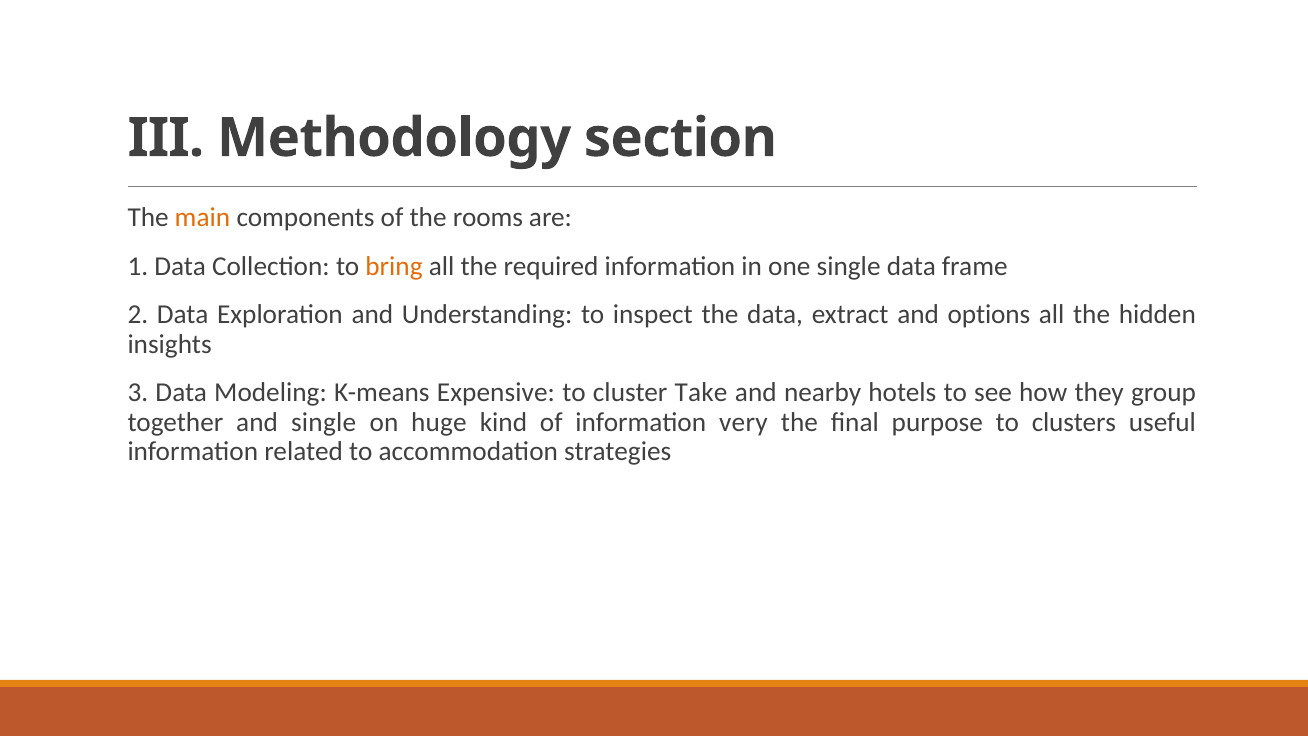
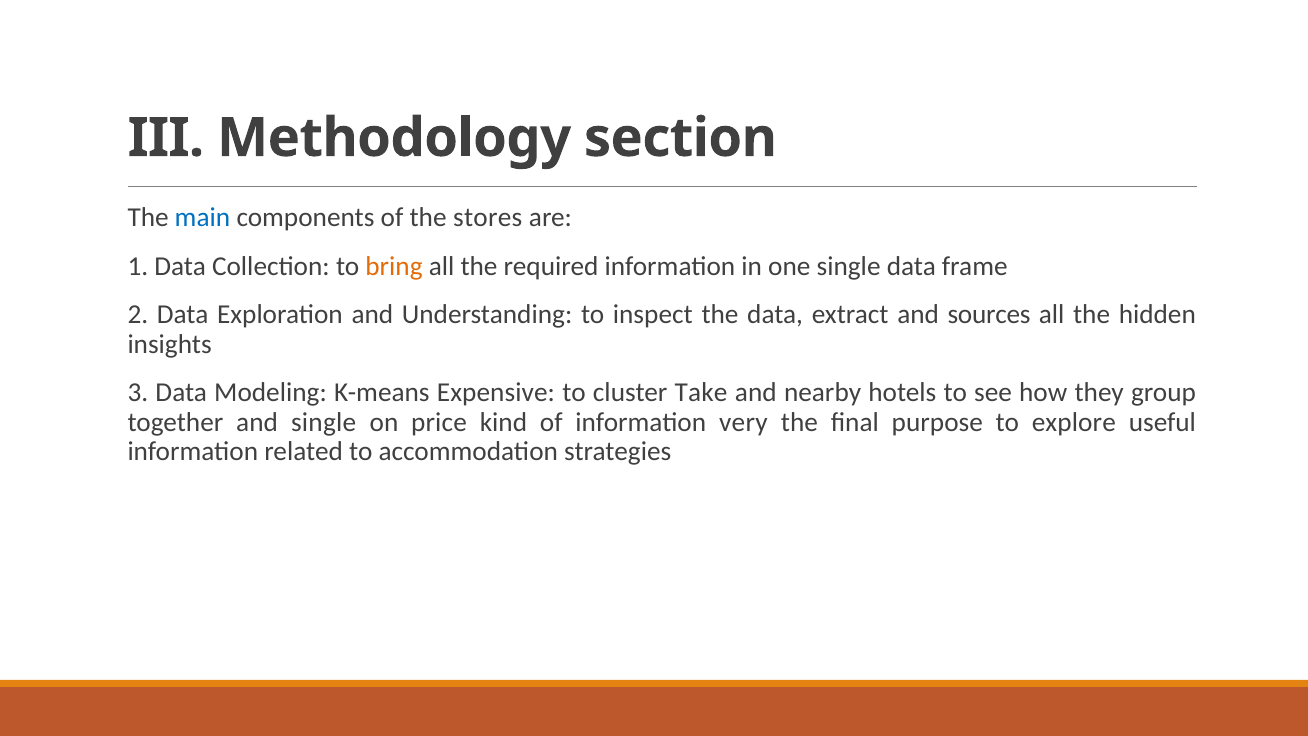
main colour: orange -> blue (202, 217)
rooms: rooms -> stores (488, 217)
options: options -> sources (989, 314)
huge: huge -> price (439, 422)
clusters: clusters -> explore (1074, 422)
